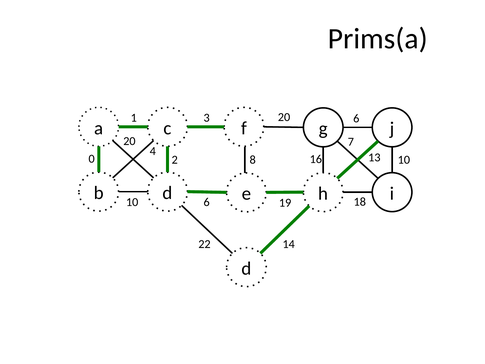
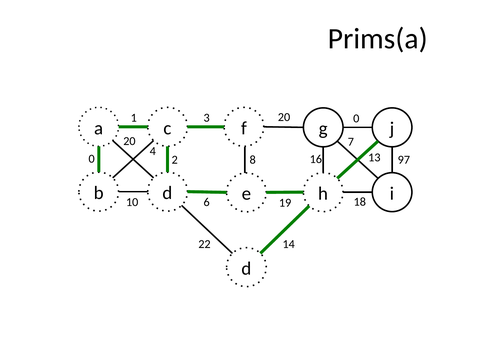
20 6: 6 -> 0 (356, 118)
16 10: 10 -> 97 (404, 160)
